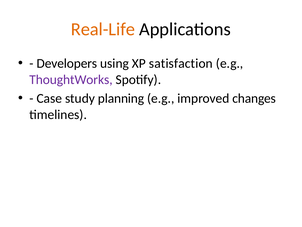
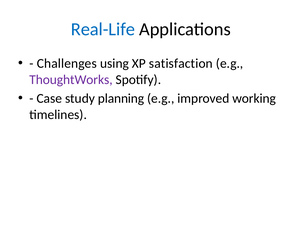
Real-Life colour: orange -> blue (103, 29)
Developers: Developers -> Challenges (67, 63)
changes: changes -> working (254, 98)
